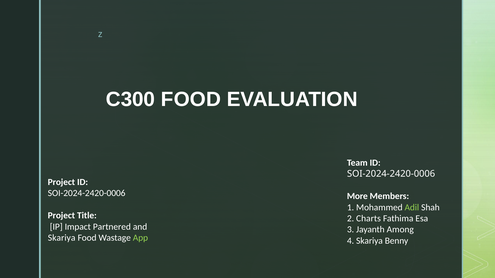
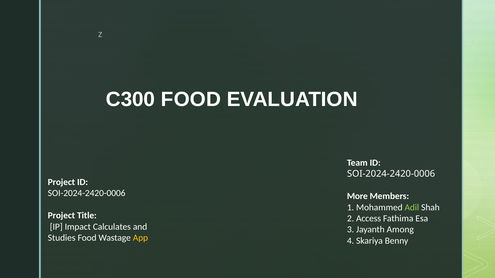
Charts: Charts -> Access (369, 219)
Partnered: Partnered -> Calculates (112, 227)
Skariya: Skariya -> Studies (62, 238)
App colour: light green -> yellow (140, 238)
